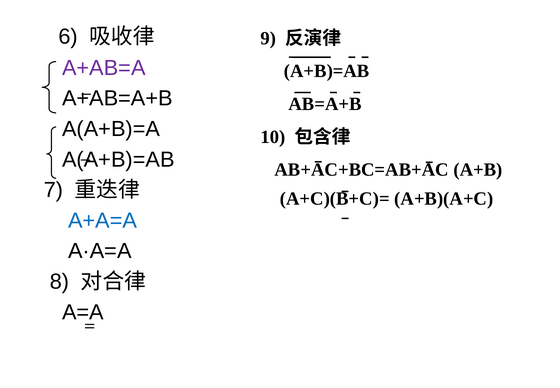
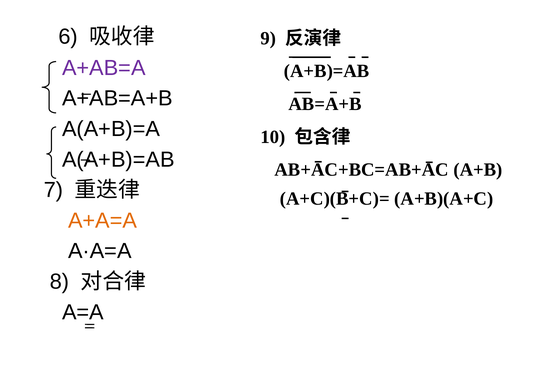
A+A=A colour: blue -> orange (103, 220)
